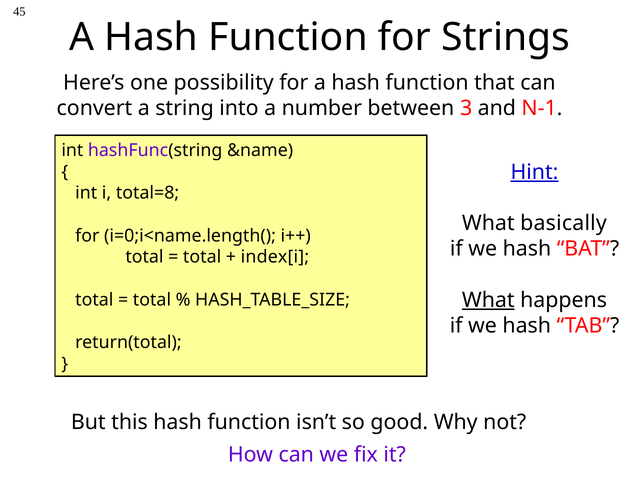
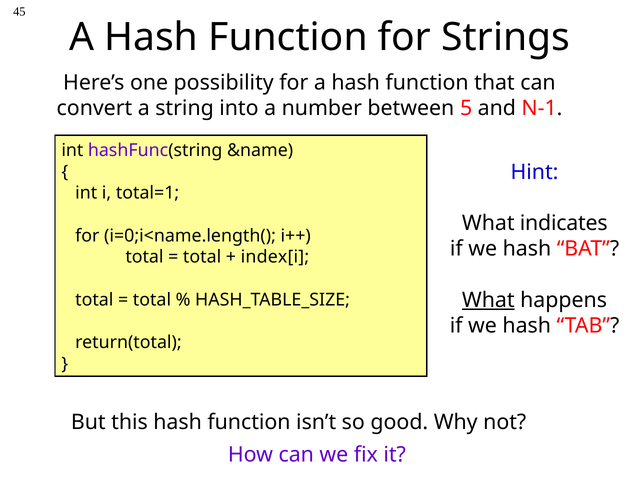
3: 3 -> 5 (466, 108)
Hint underline: present -> none (534, 172)
total=8: total=8 -> total=1 (148, 193)
basically: basically -> indicates (564, 223)
